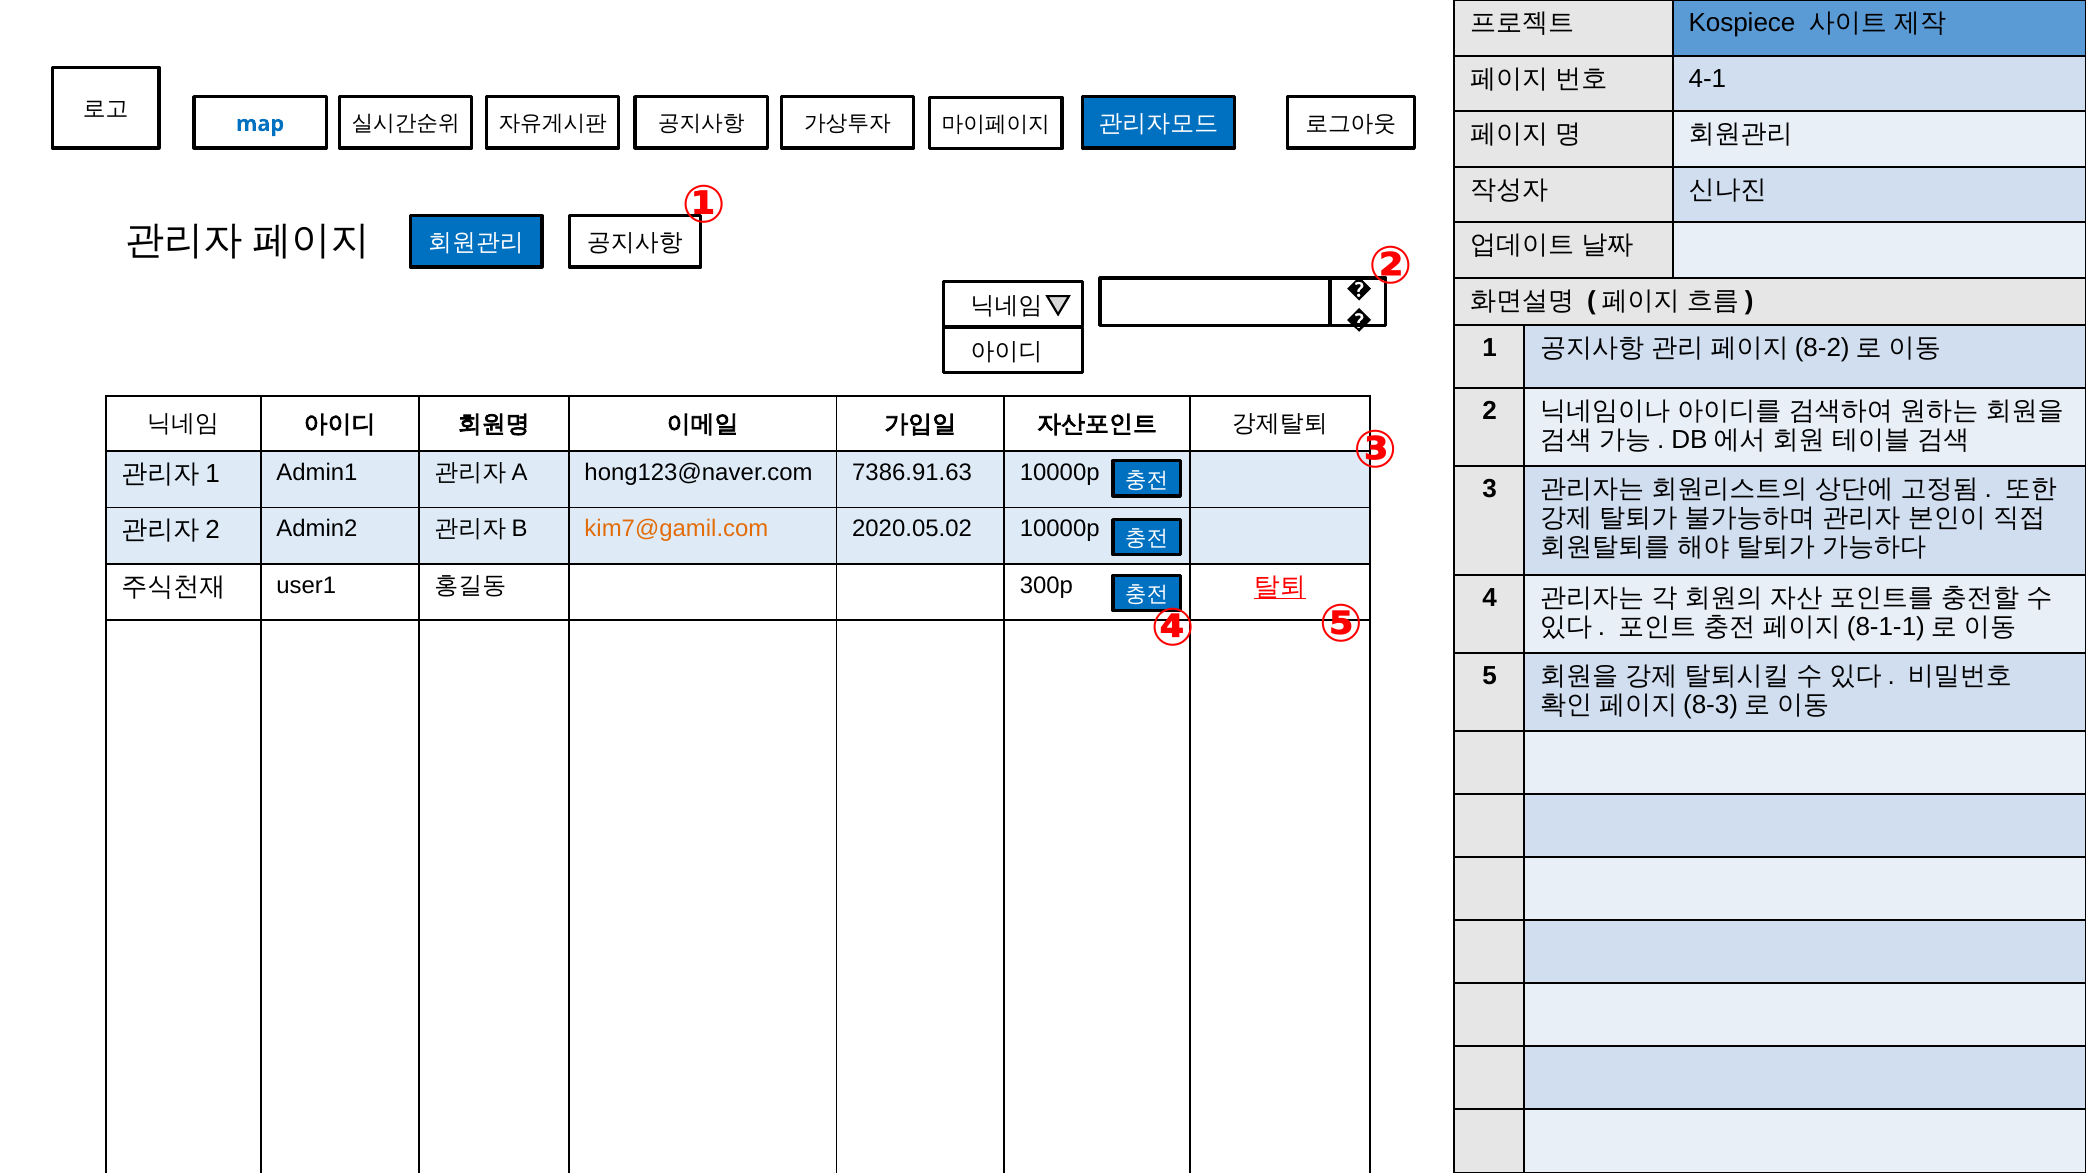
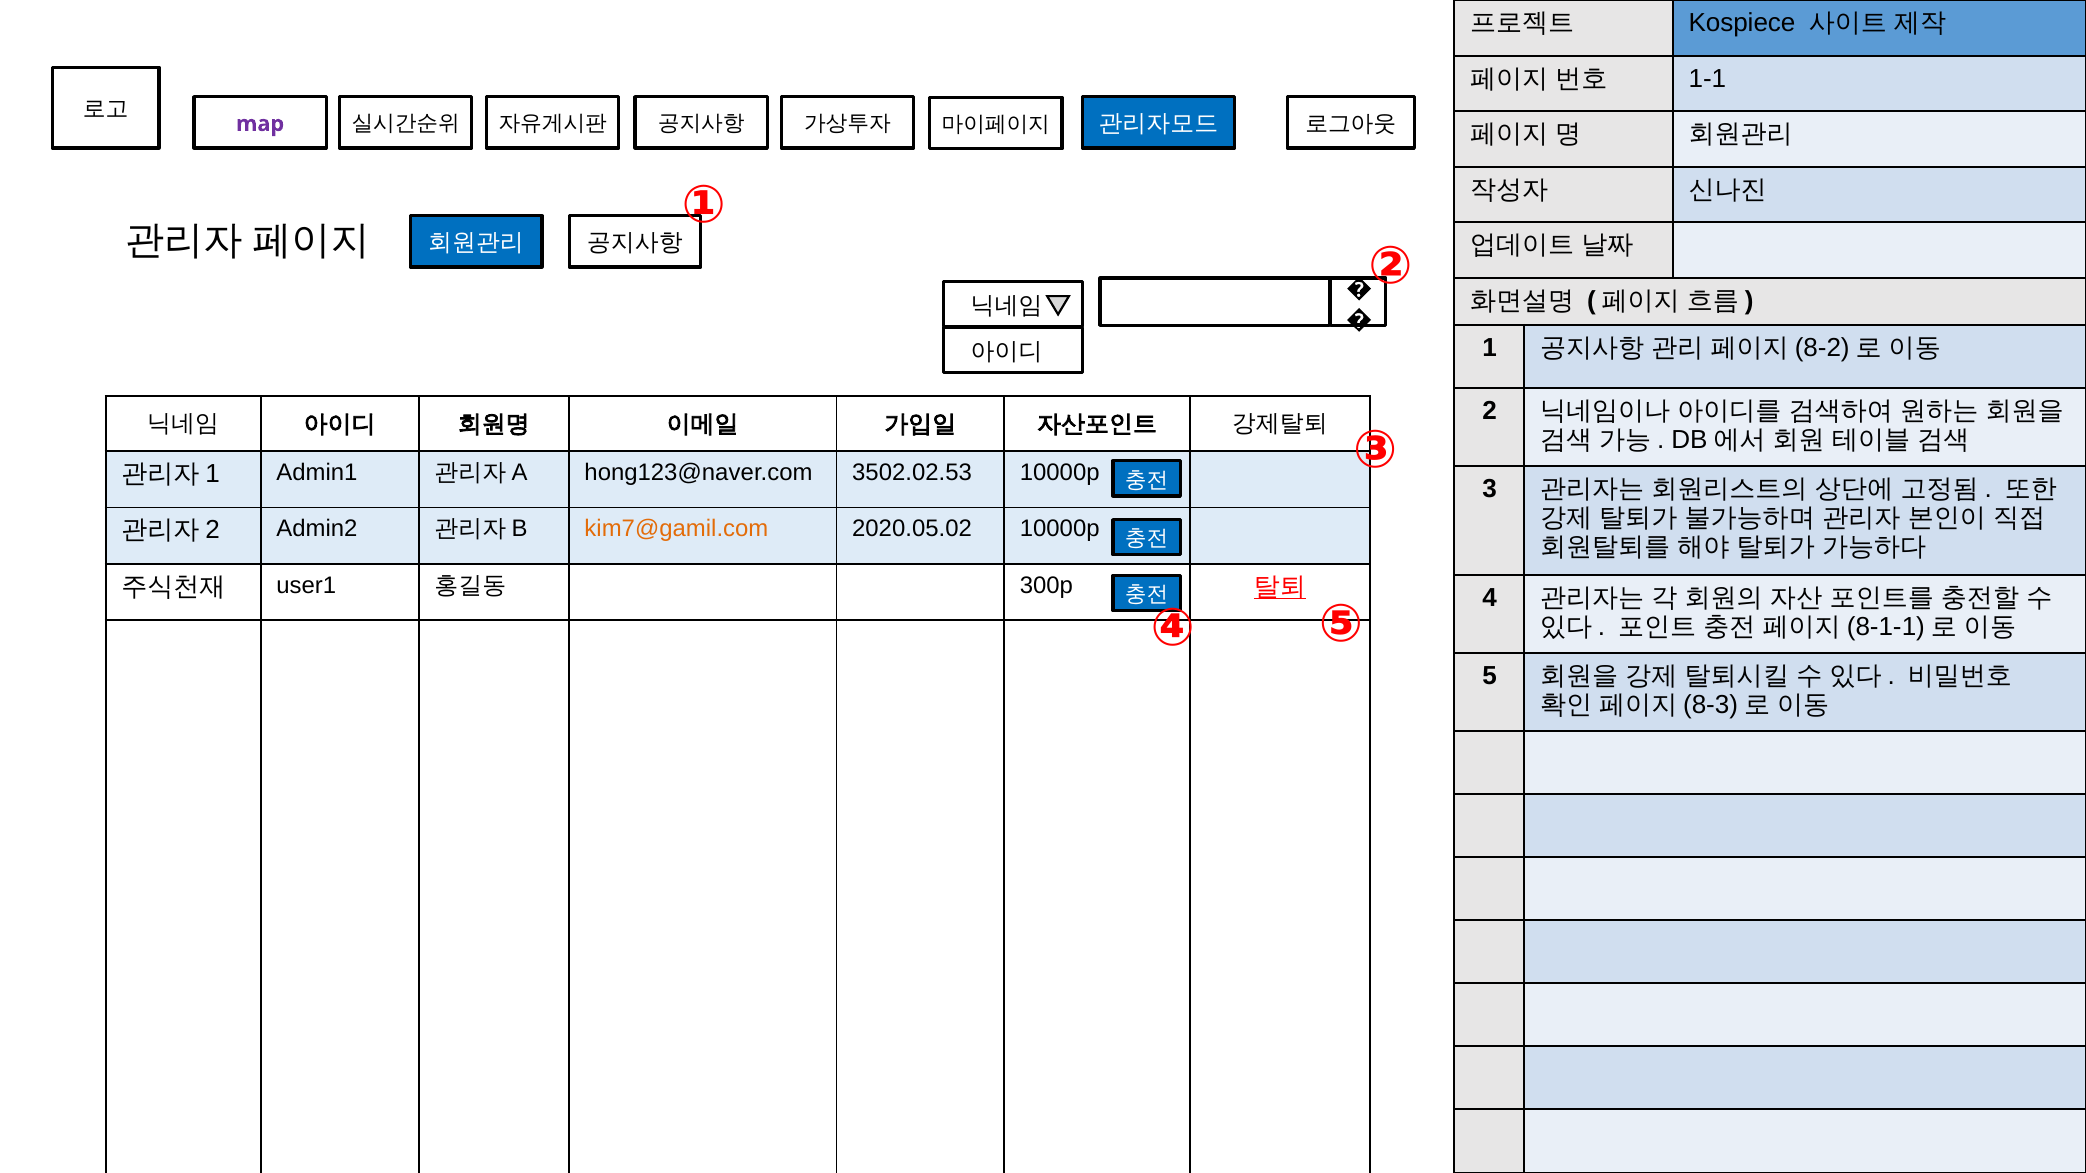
4-1: 4-1 -> 1-1 (1707, 79)
map colour: blue -> purple (260, 124)
7386.91.63: 7386.91.63 -> 3502.02.53 (912, 473)
